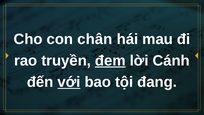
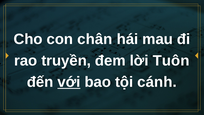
đem underline: present -> none (110, 60)
Cánh: Cánh -> Tuôn (171, 60)
đang: đang -> cánh (157, 82)
